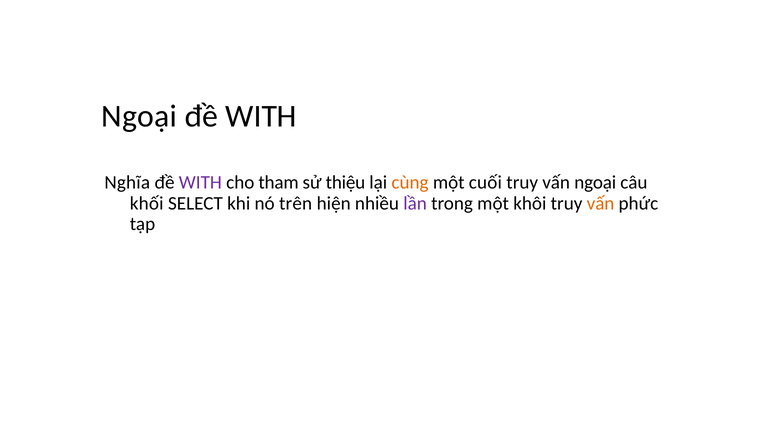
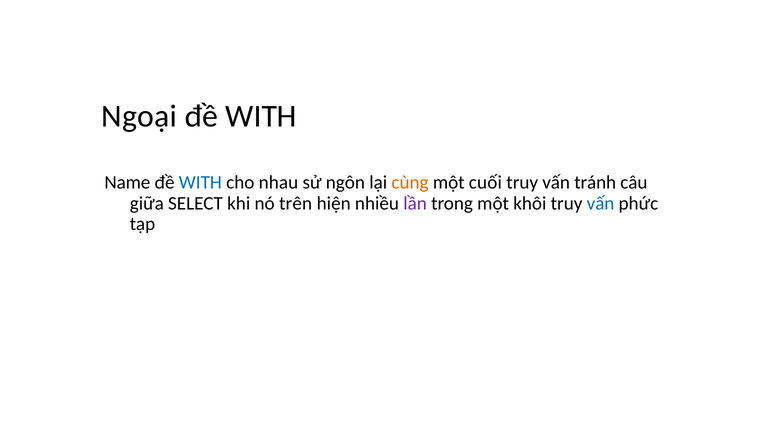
Nghĩa: Nghĩa -> Name (127, 183)
WITH colour: purple -> blue (200, 183)
tham: tham -> nhau (278, 183)
thiệu: thiệu -> ngôn (345, 183)
vấn ngoại: ngoại -> tránh (595, 183)
khối: khối -> giữa (147, 203)
vấn colour: orange -> blue (601, 203)
